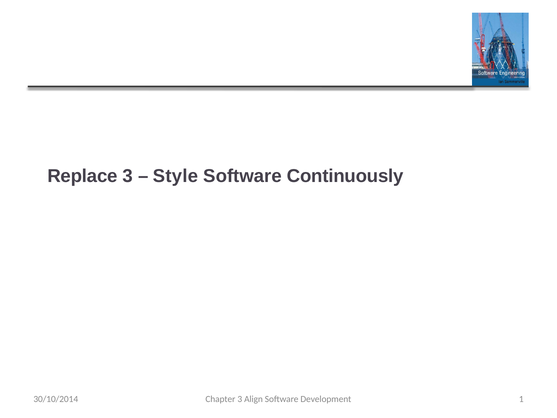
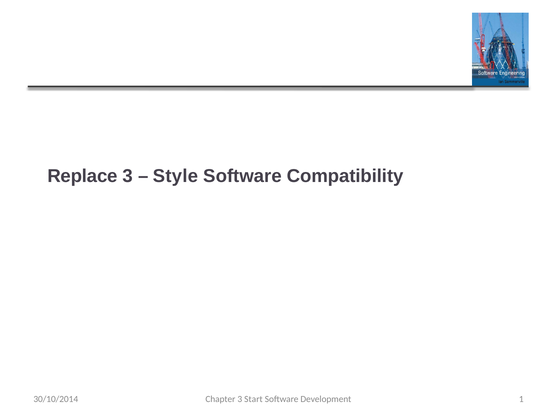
Continuously: Continuously -> Compatibility (345, 176)
Align: Align -> Start (253, 399)
